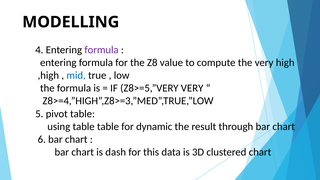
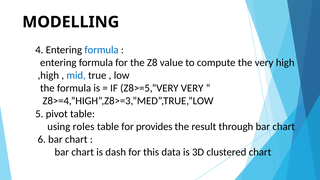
formula colour: purple -> blue (102, 50)
using table: table -> roles (84, 127)
dynamic: dynamic -> provides (154, 127)
